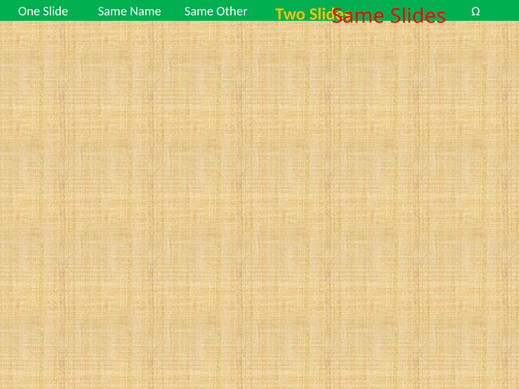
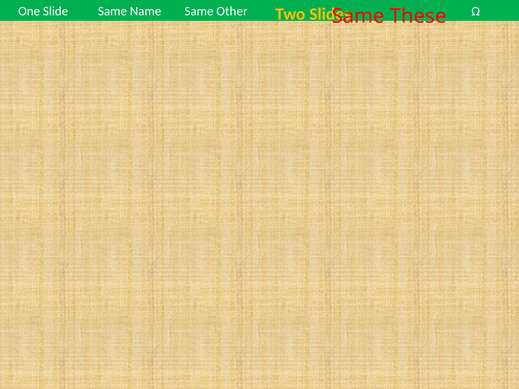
Slides: Slides -> These (418, 16)
